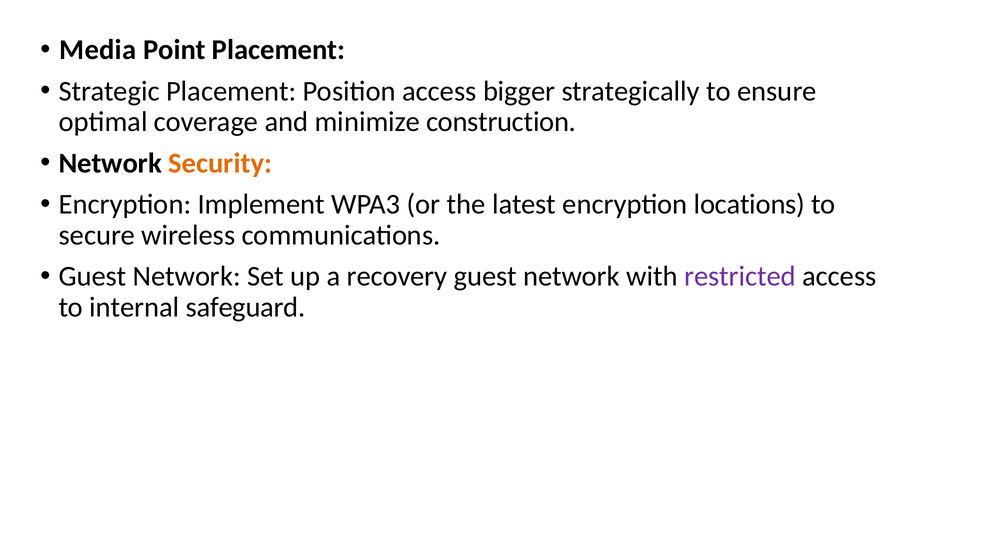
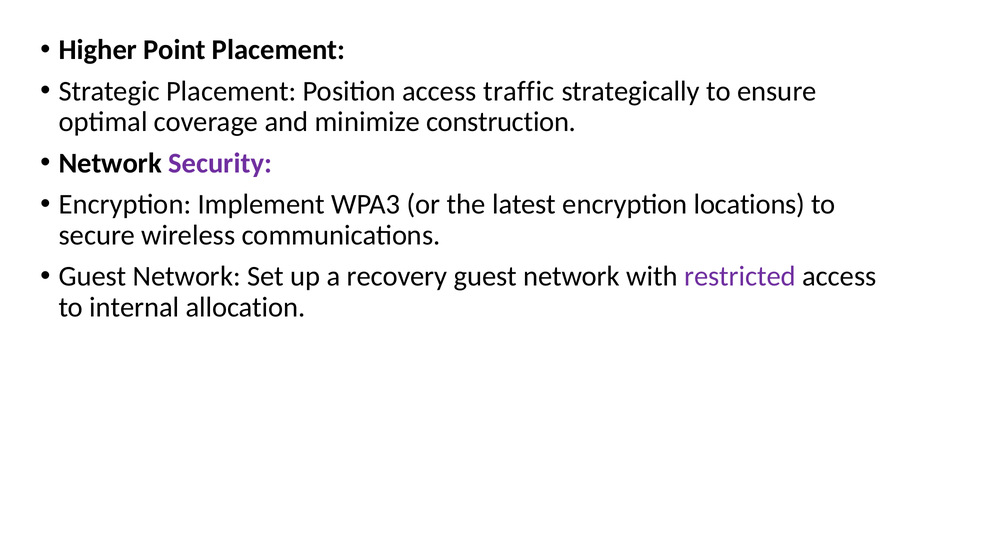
Media: Media -> Higher (98, 50)
bigger: bigger -> traffic (519, 91)
Security colour: orange -> purple (220, 163)
safeguard: safeguard -> allocation (246, 307)
